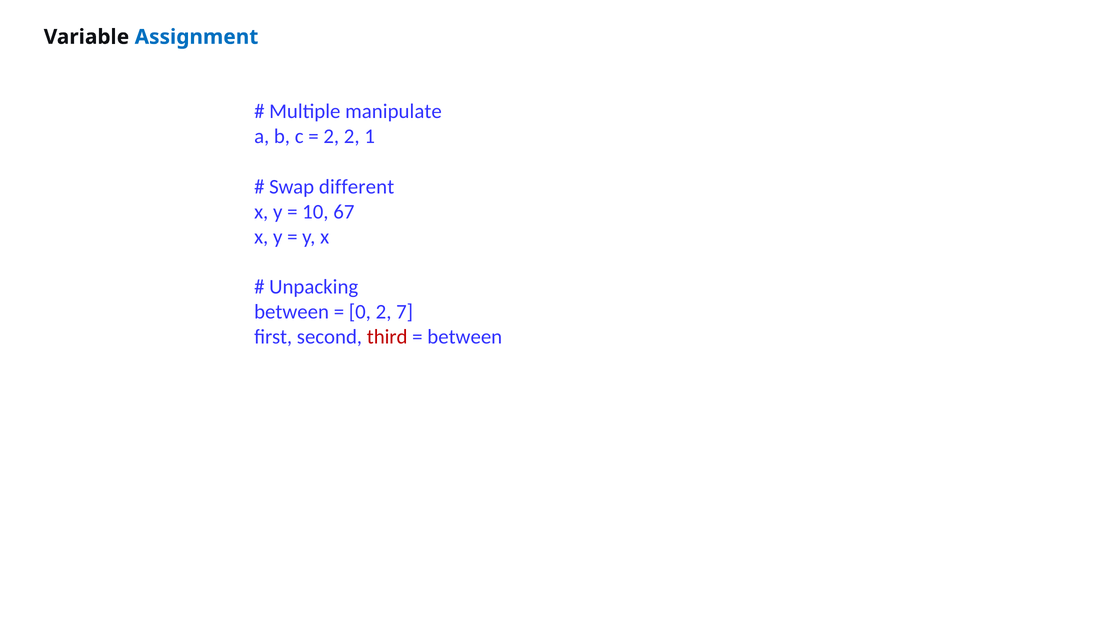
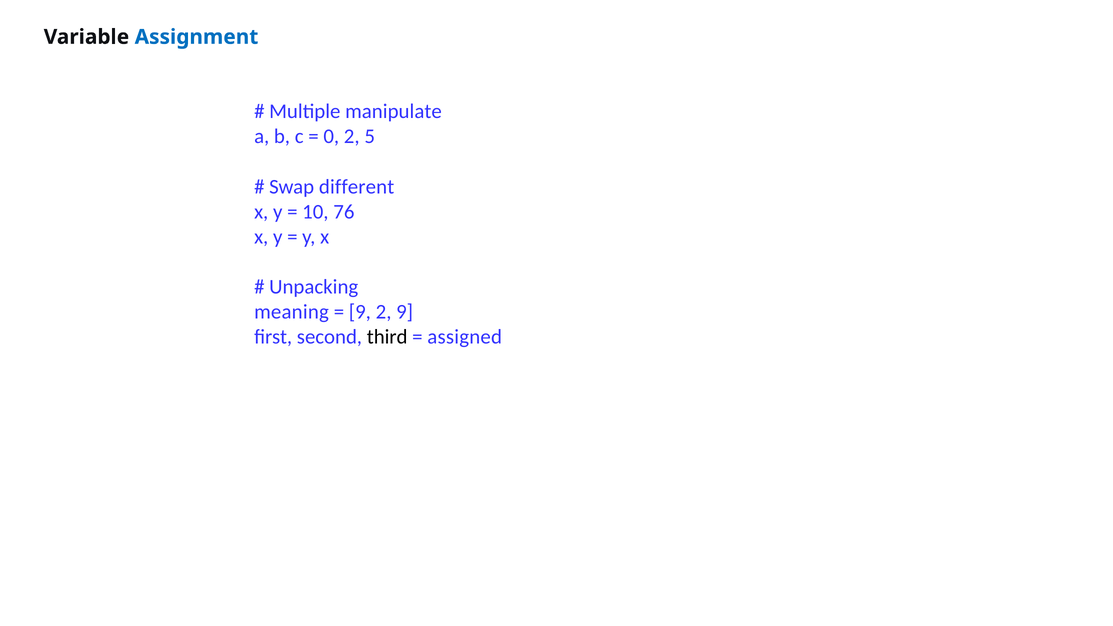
2: 2 -> 0 (331, 137)
1: 1 -> 5 (370, 137)
67: 67 -> 76 (344, 212)
between: between -> meaning (291, 312)
0: 0 -> 9 (360, 312)
2 7: 7 -> 9 (405, 312)
third colour: red -> black (387, 337)
between: between -> assigned (465, 337)
